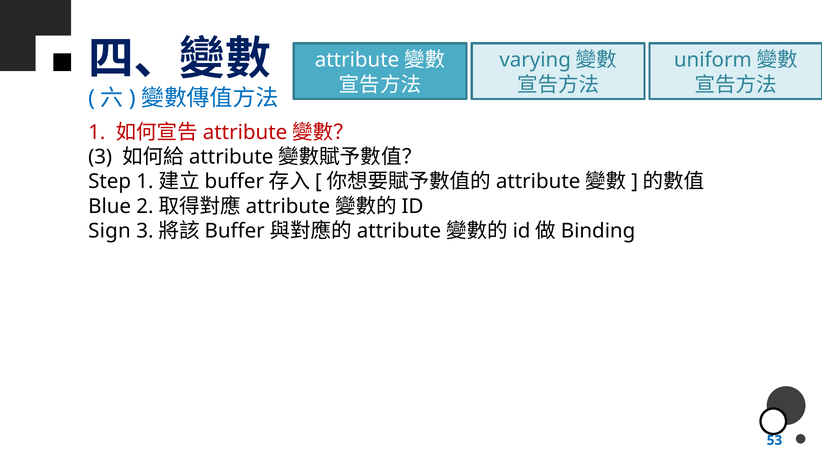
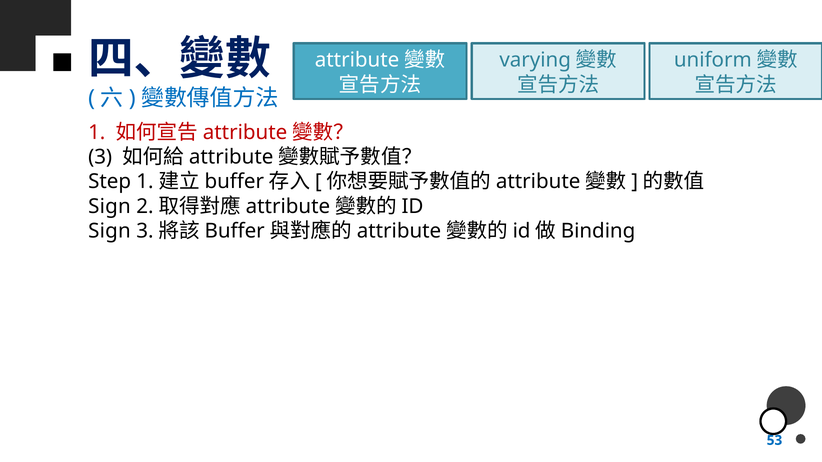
Blue: Blue -> Sign (110, 206)
